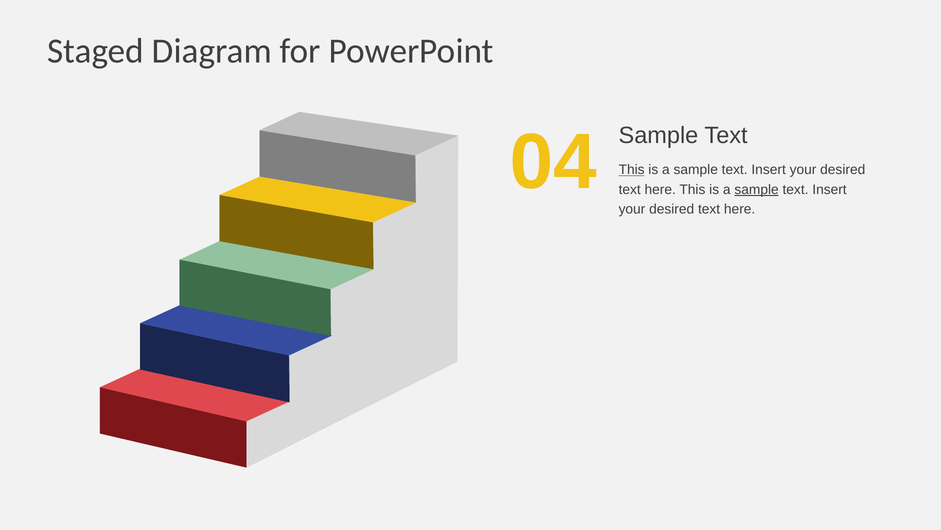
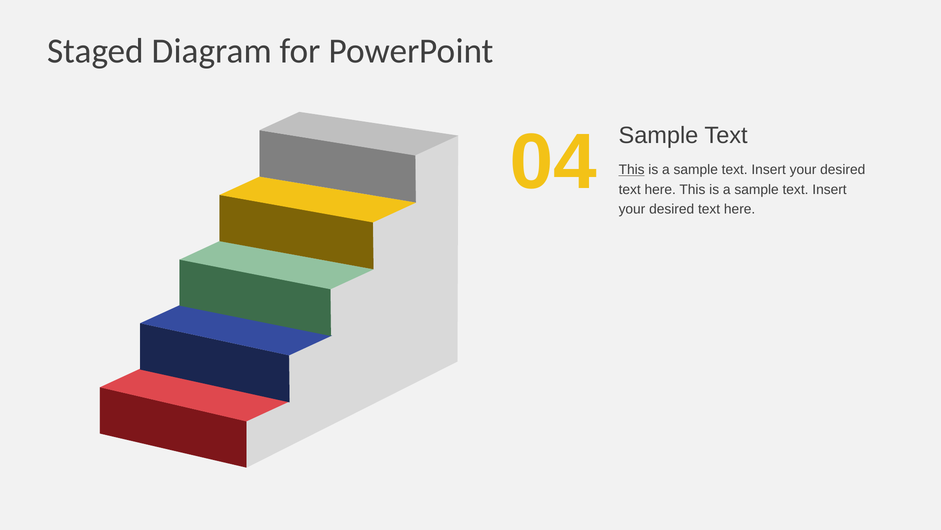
sample underline: present -> none (757, 189)
